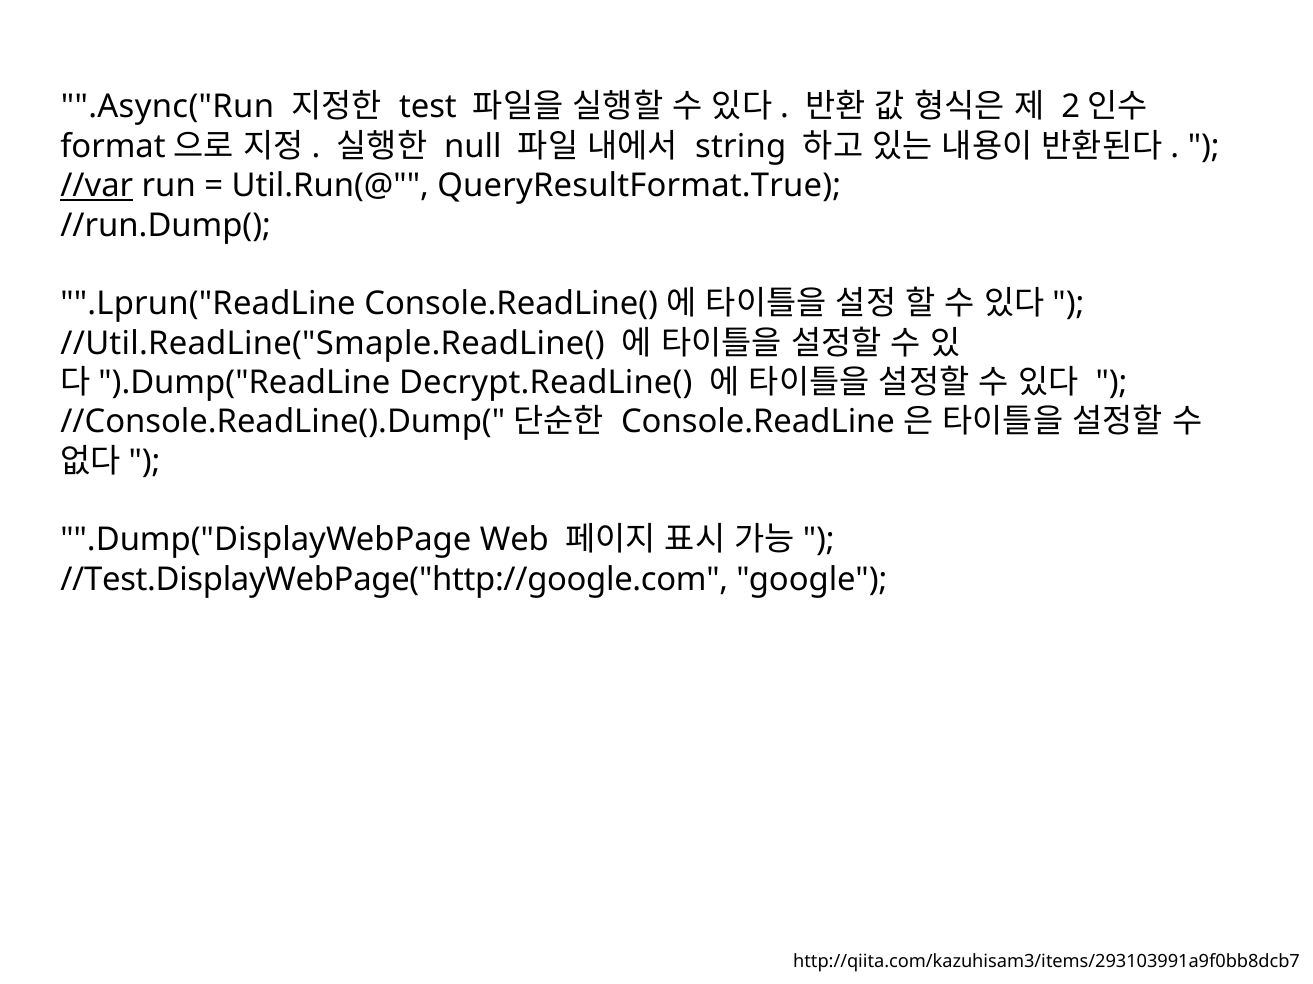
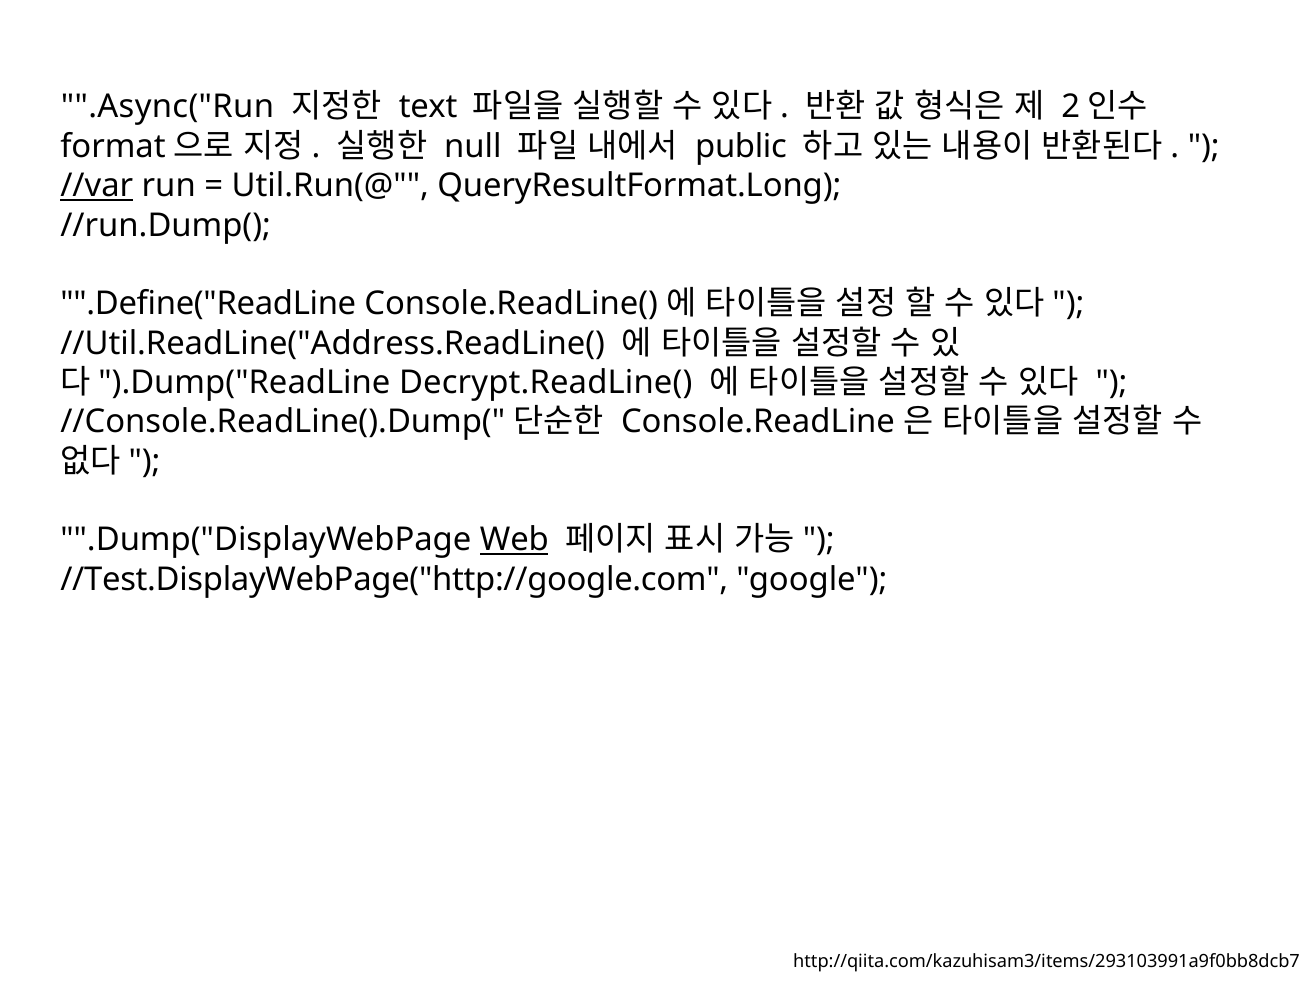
test: test -> text (428, 107)
string: string -> public (741, 147)
QueryResultFormat.True: QueryResultFormat.True -> QueryResultFormat.Long (639, 186)
.Lprun("ReadLine: .Lprun("ReadLine -> .Define("ReadLine (208, 304)
//Util.ReadLine("Smaple.ReadLine(: //Util.ReadLine("Smaple.ReadLine( -> //Util.ReadLine("Address.ReadLine( (333, 344)
Web underline: none -> present (514, 540)
